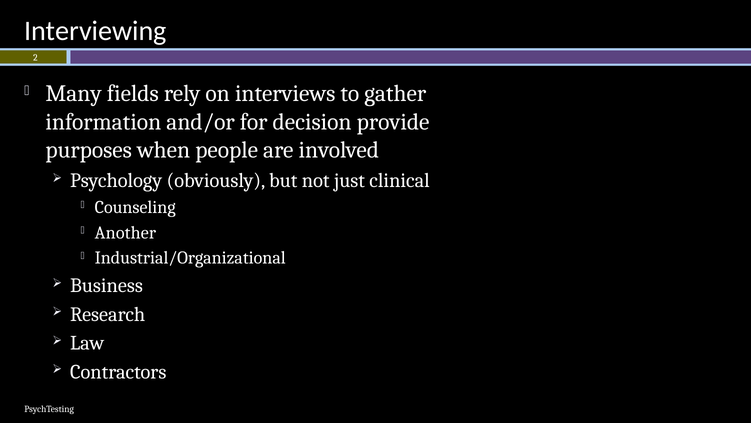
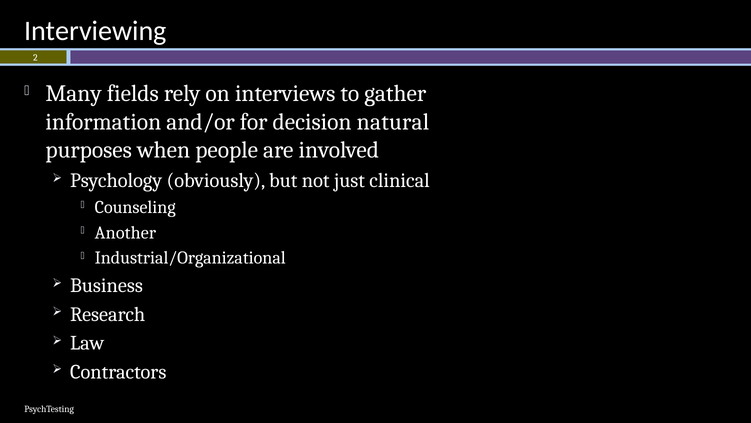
provide: provide -> natural (393, 122)
